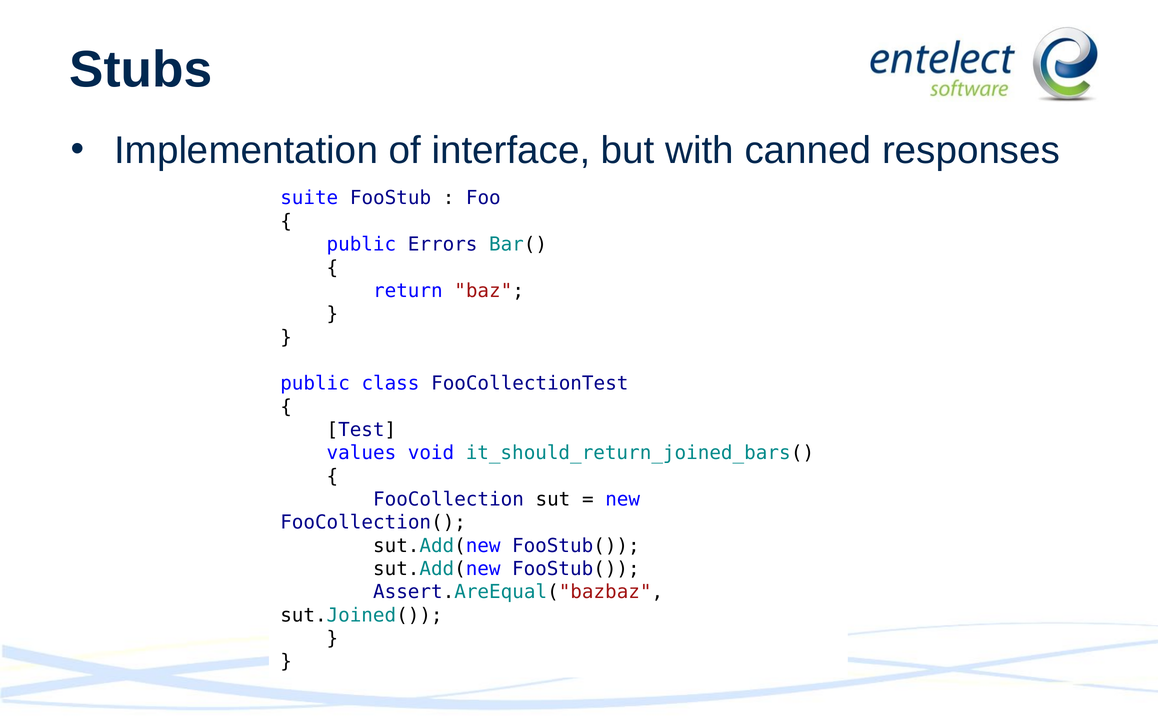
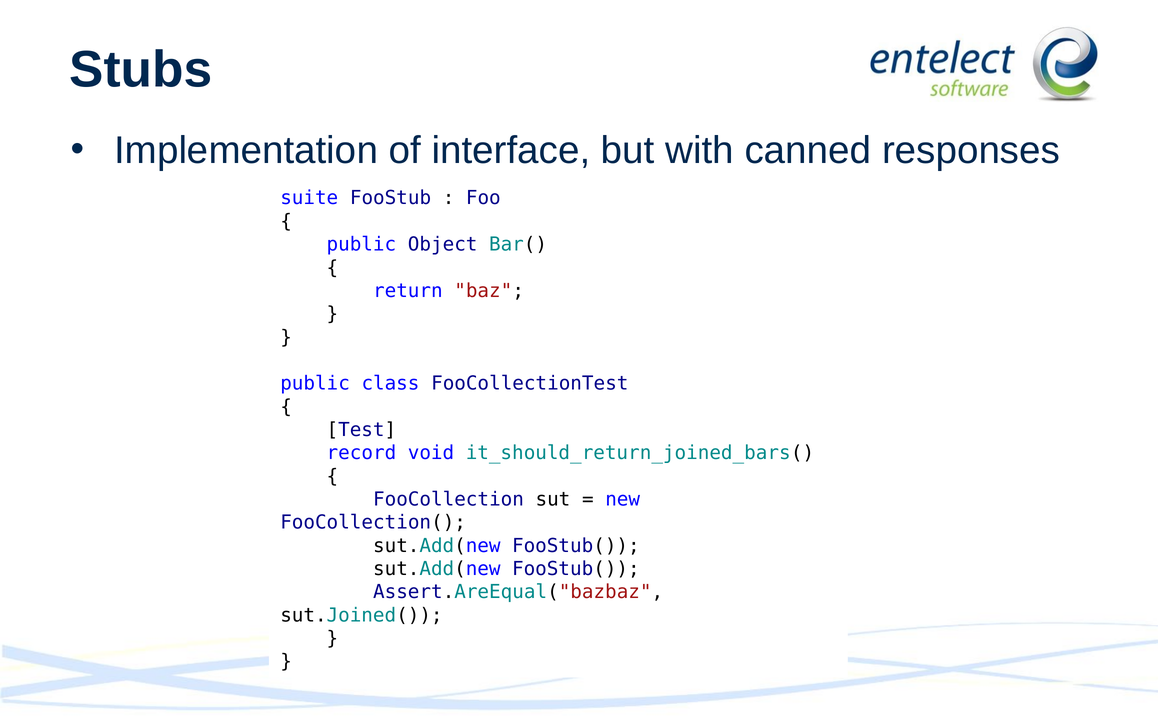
Errors: Errors -> Object (443, 244)
values: values -> record (361, 453)
